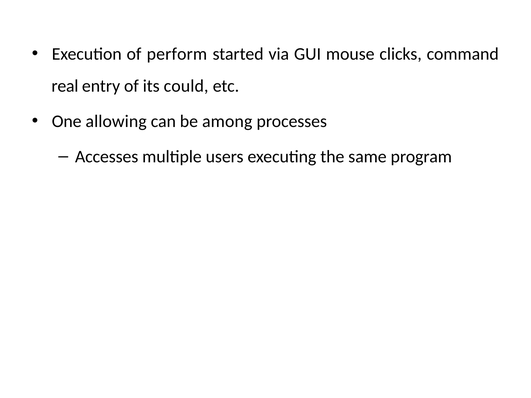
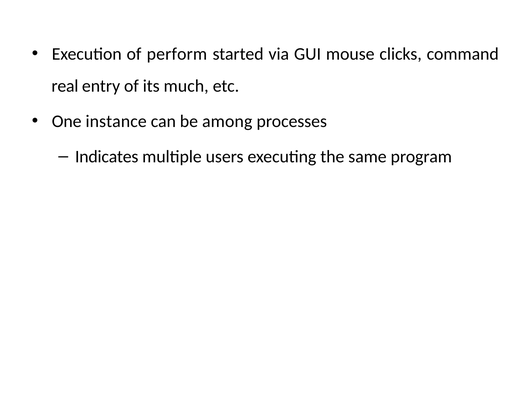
could: could -> much (186, 86)
allowing: allowing -> instance (116, 121)
Accesses: Accesses -> Indicates (107, 157)
